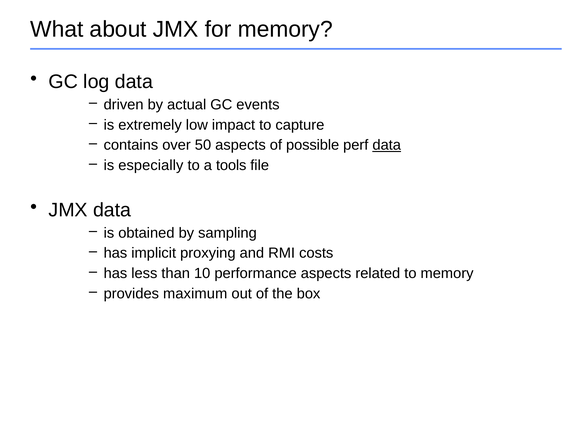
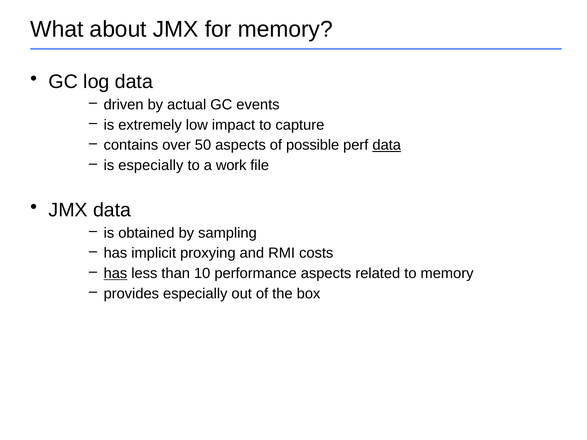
tools: tools -> work (231, 166)
has underline: none -> present (115, 274)
provides maximum: maximum -> especially (195, 294)
